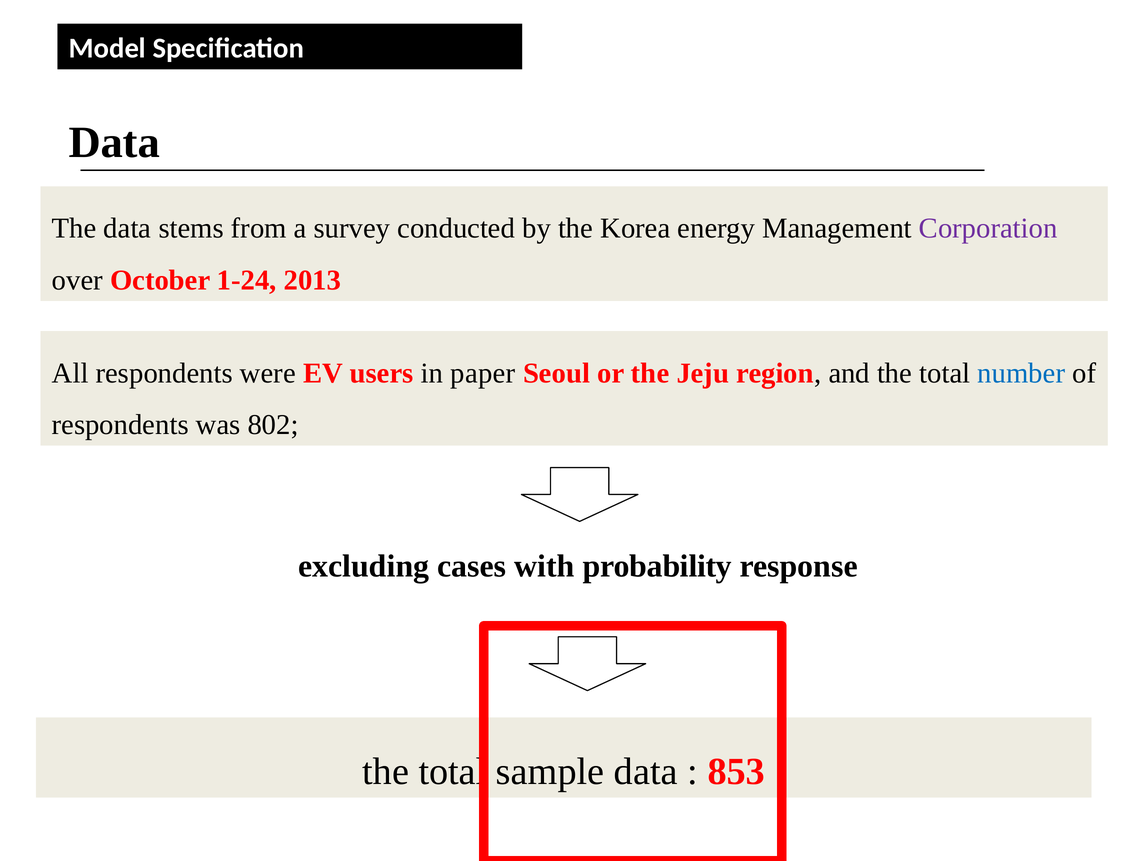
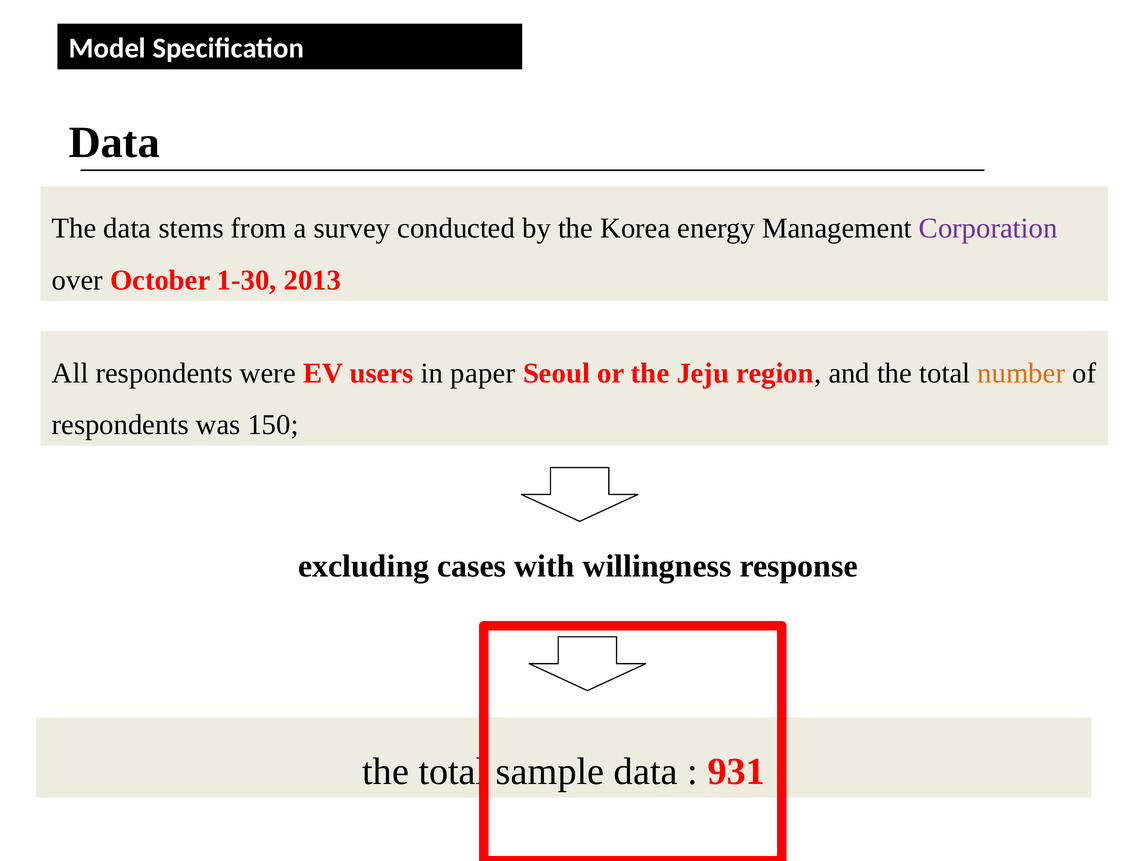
1-24: 1-24 -> 1-30 (247, 280)
number colour: blue -> orange (1021, 373)
802: 802 -> 150 (273, 425)
probability: probability -> willingness (657, 566)
853: 853 -> 931 (736, 772)
